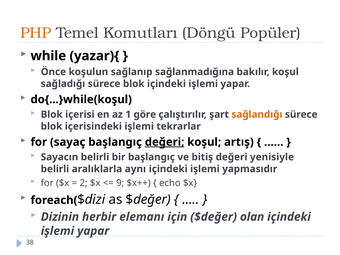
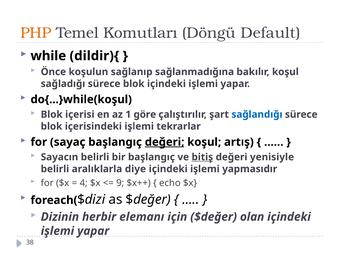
Popüler: Popüler -> Default (270, 33)
yazar){: yazar){ -> dildir){ (94, 56)
sağlandığı colour: orange -> blue (257, 114)
bitiş underline: none -> present (202, 157)
aynı: aynı -> diye (135, 169)
2: 2 -> 4 (84, 183)
